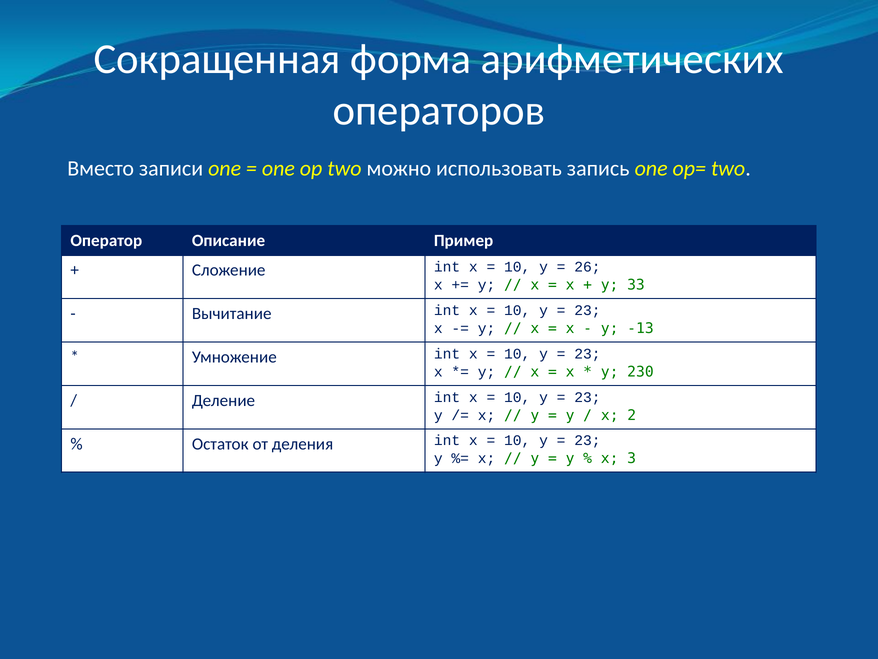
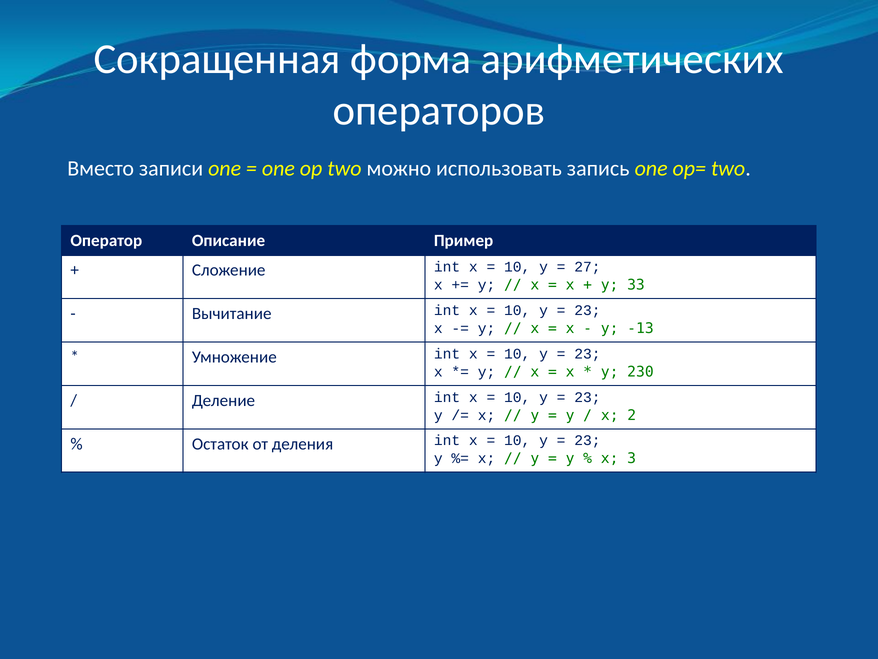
26: 26 -> 27 (587, 267)
